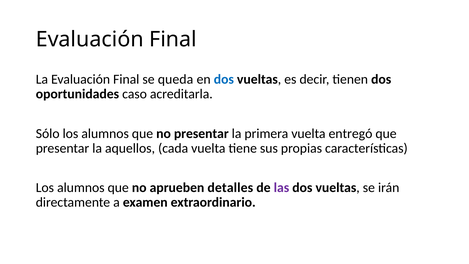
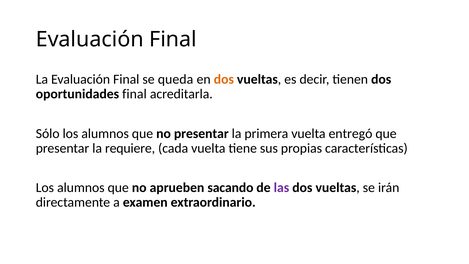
dos colour: blue -> orange (224, 79)
oportunidades caso: caso -> final (134, 94)
aquellos: aquellos -> requiere (130, 148)
detalles: detalles -> sacando (230, 188)
